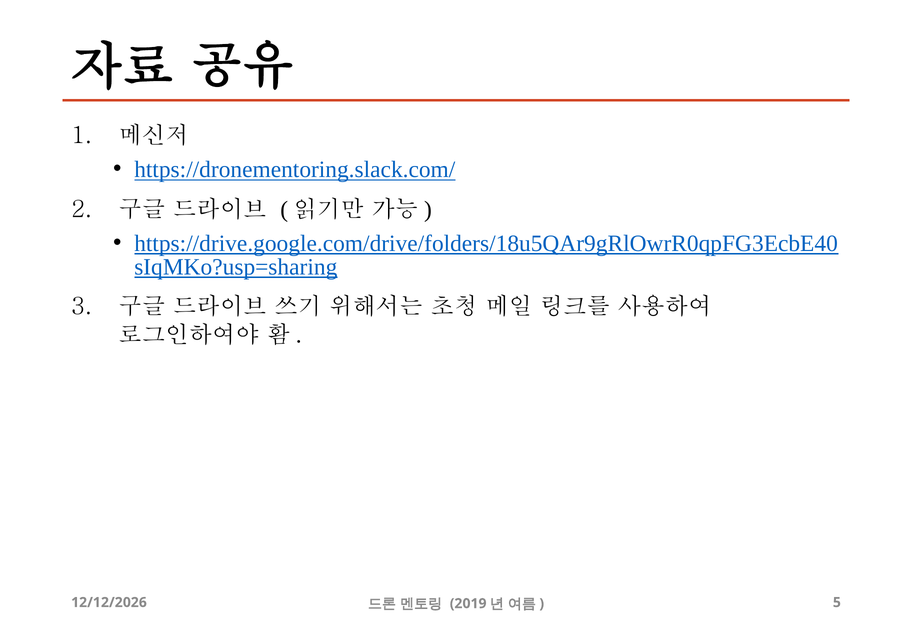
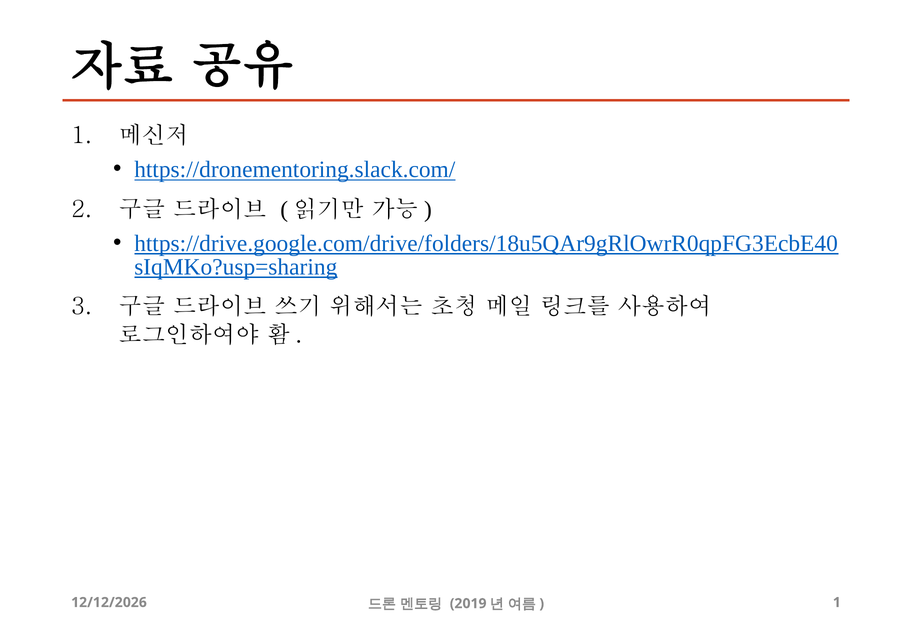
5: 5 -> 1 (837, 602)
